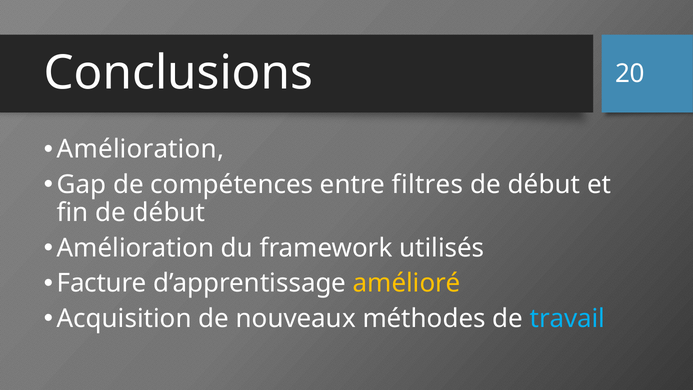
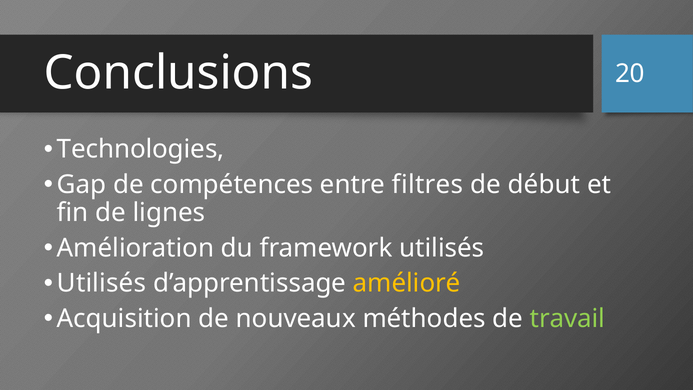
Amélioration: Amélioration -> Technologies (141, 149)
fin de début: début -> lignes (169, 213)
Facture: Facture -> Utilisés (102, 283)
travail colour: light blue -> light green (567, 319)
